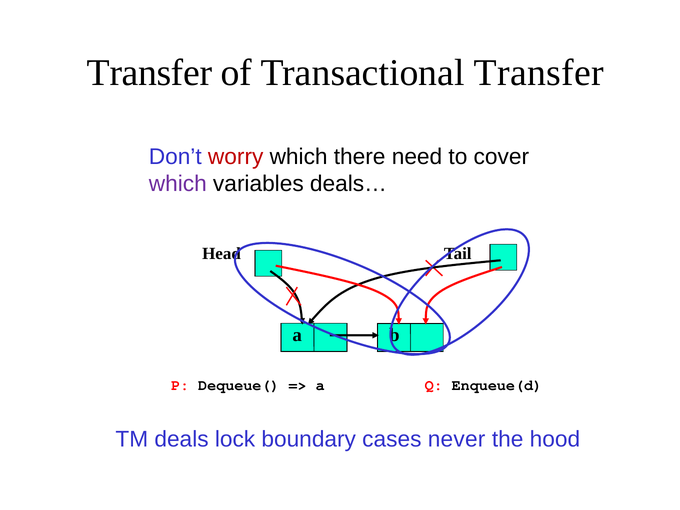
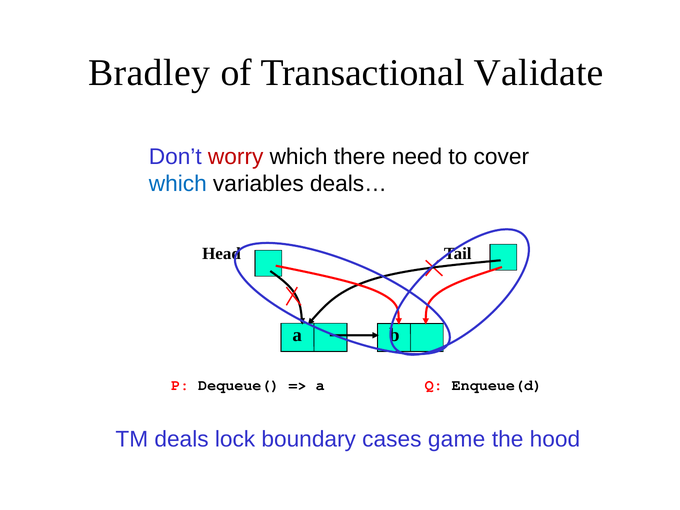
Transfer: Transfer -> Bradley (149, 73)
Transactional Transfer: Transfer -> Validate (539, 73)
which colour: purple -> blue (178, 184)
never: never -> game (457, 439)
